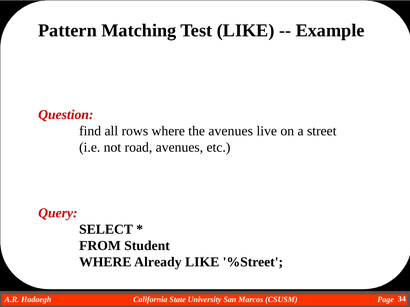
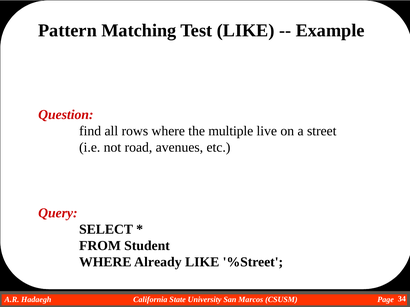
the avenues: avenues -> multiple (231, 131)
